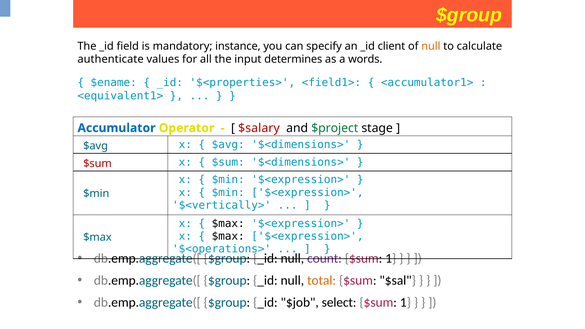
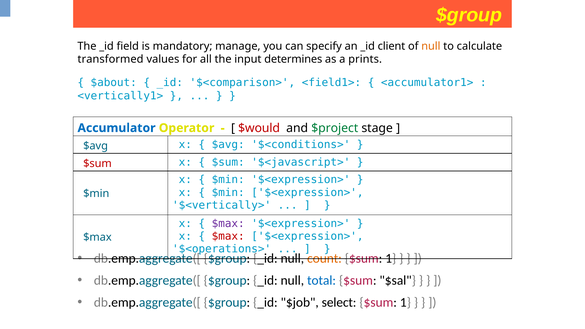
instance: instance -> manage (238, 46)
authenticate: authenticate -> transformed (111, 59)
words: words -> prints (365, 59)
$ename: $ename -> $about (114, 83)
$<properties>: $<properties> -> $<comparison> (242, 83)
<equivalent1>: <equivalent1> -> <vertically1> (120, 96)
$salary: $salary -> $would (259, 128)
$avg $<dimensions>: $<dimensions> -> $<conditions> (301, 145)
$sum $<dimensions>: $<dimensions> -> $<javascript> (301, 162)
$max colour: black -> purple (228, 224)
$max colour: black -> red (228, 236)
count colour: purple -> orange (324, 259)
total colour: orange -> blue (322, 281)
